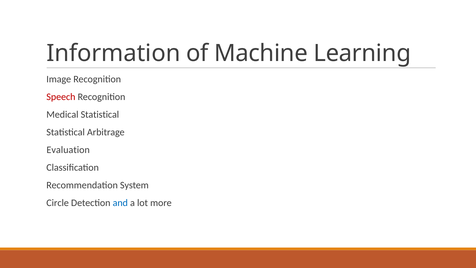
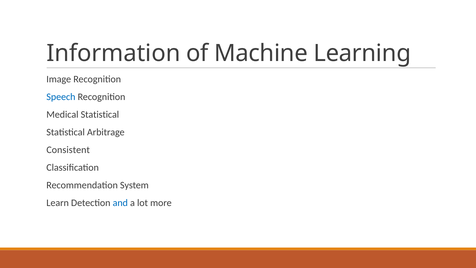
Speech colour: red -> blue (61, 97)
Evaluation: Evaluation -> Consistent (68, 150)
Circle: Circle -> Learn (58, 203)
